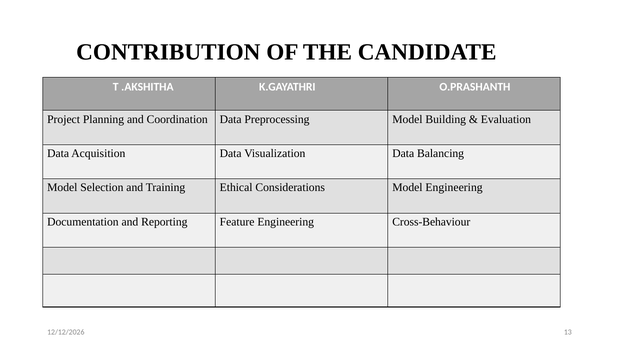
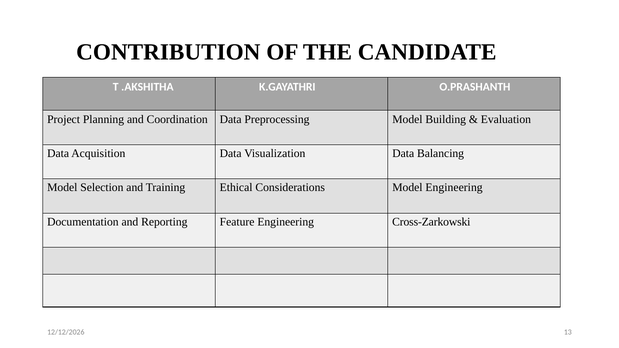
Cross-Behaviour: Cross-Behaviour -> Cross-Zarkowski (431, 222)
